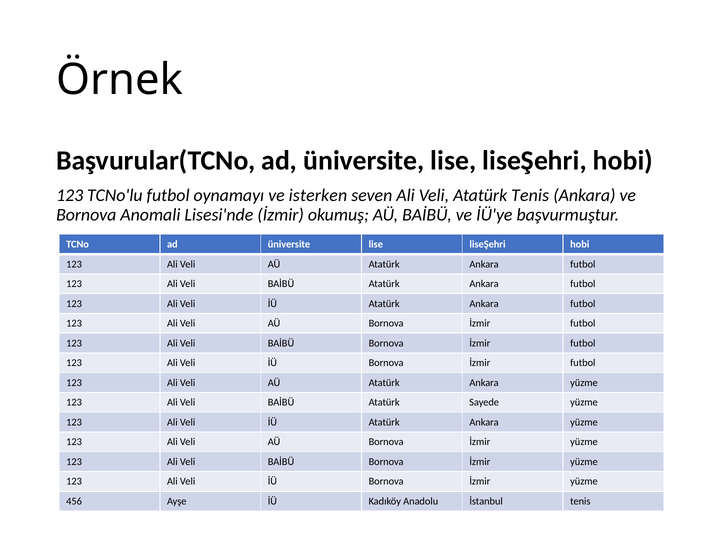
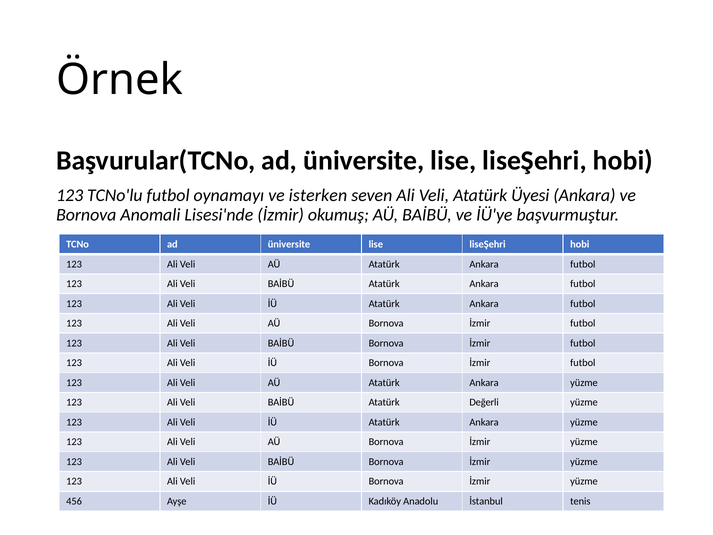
Atatürk Tenis: Tenis -> Üyesi (530, 195)
Sayede: Sayede -> Değerli (484, 402)
